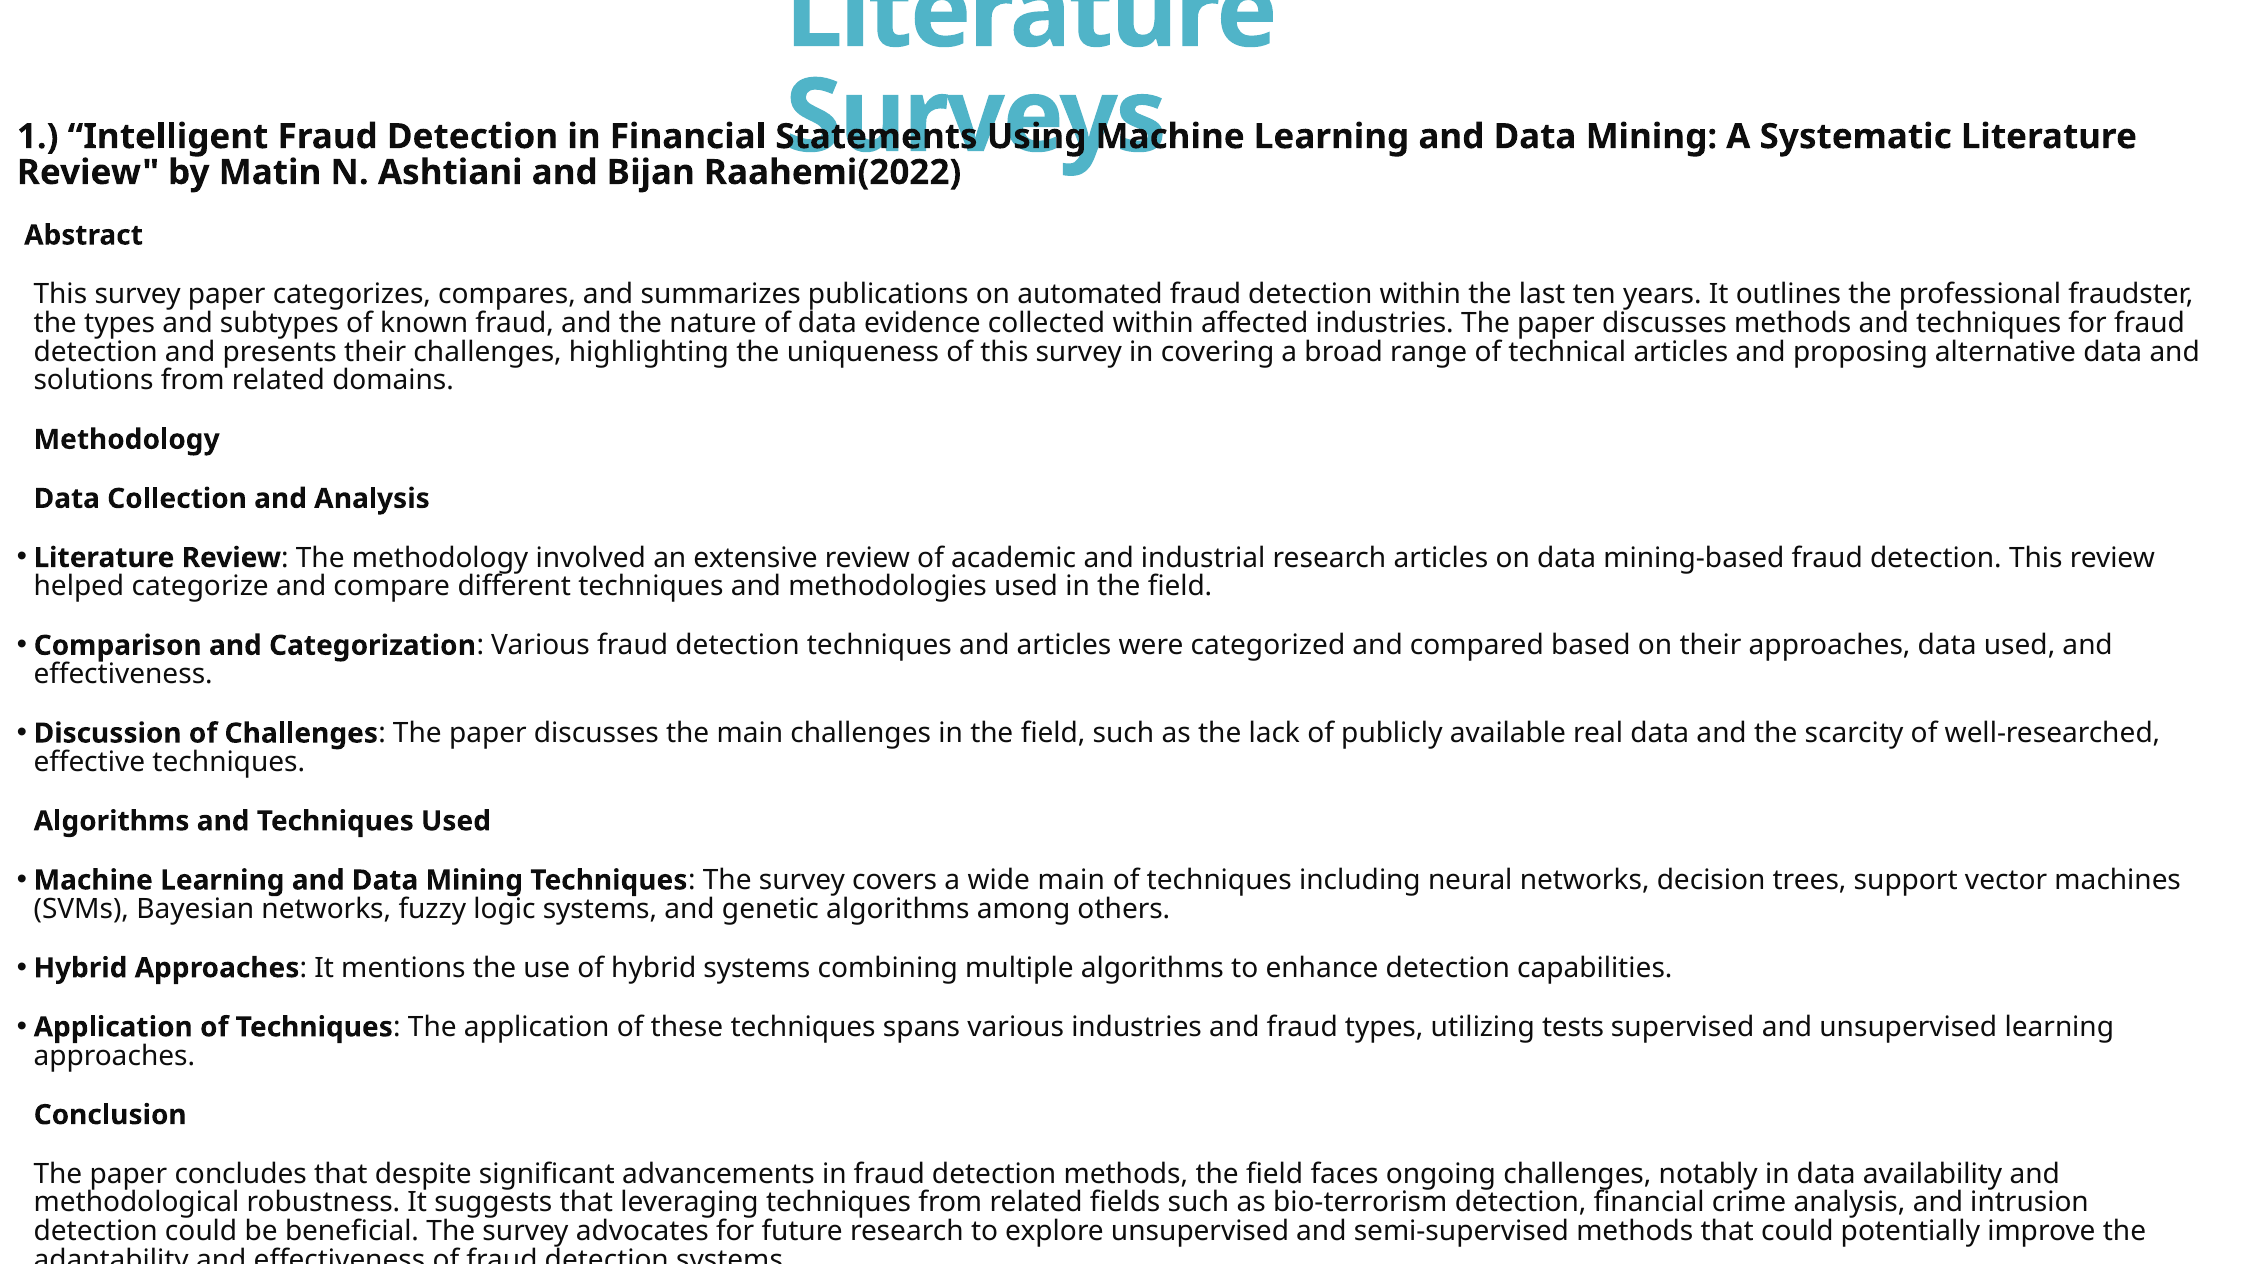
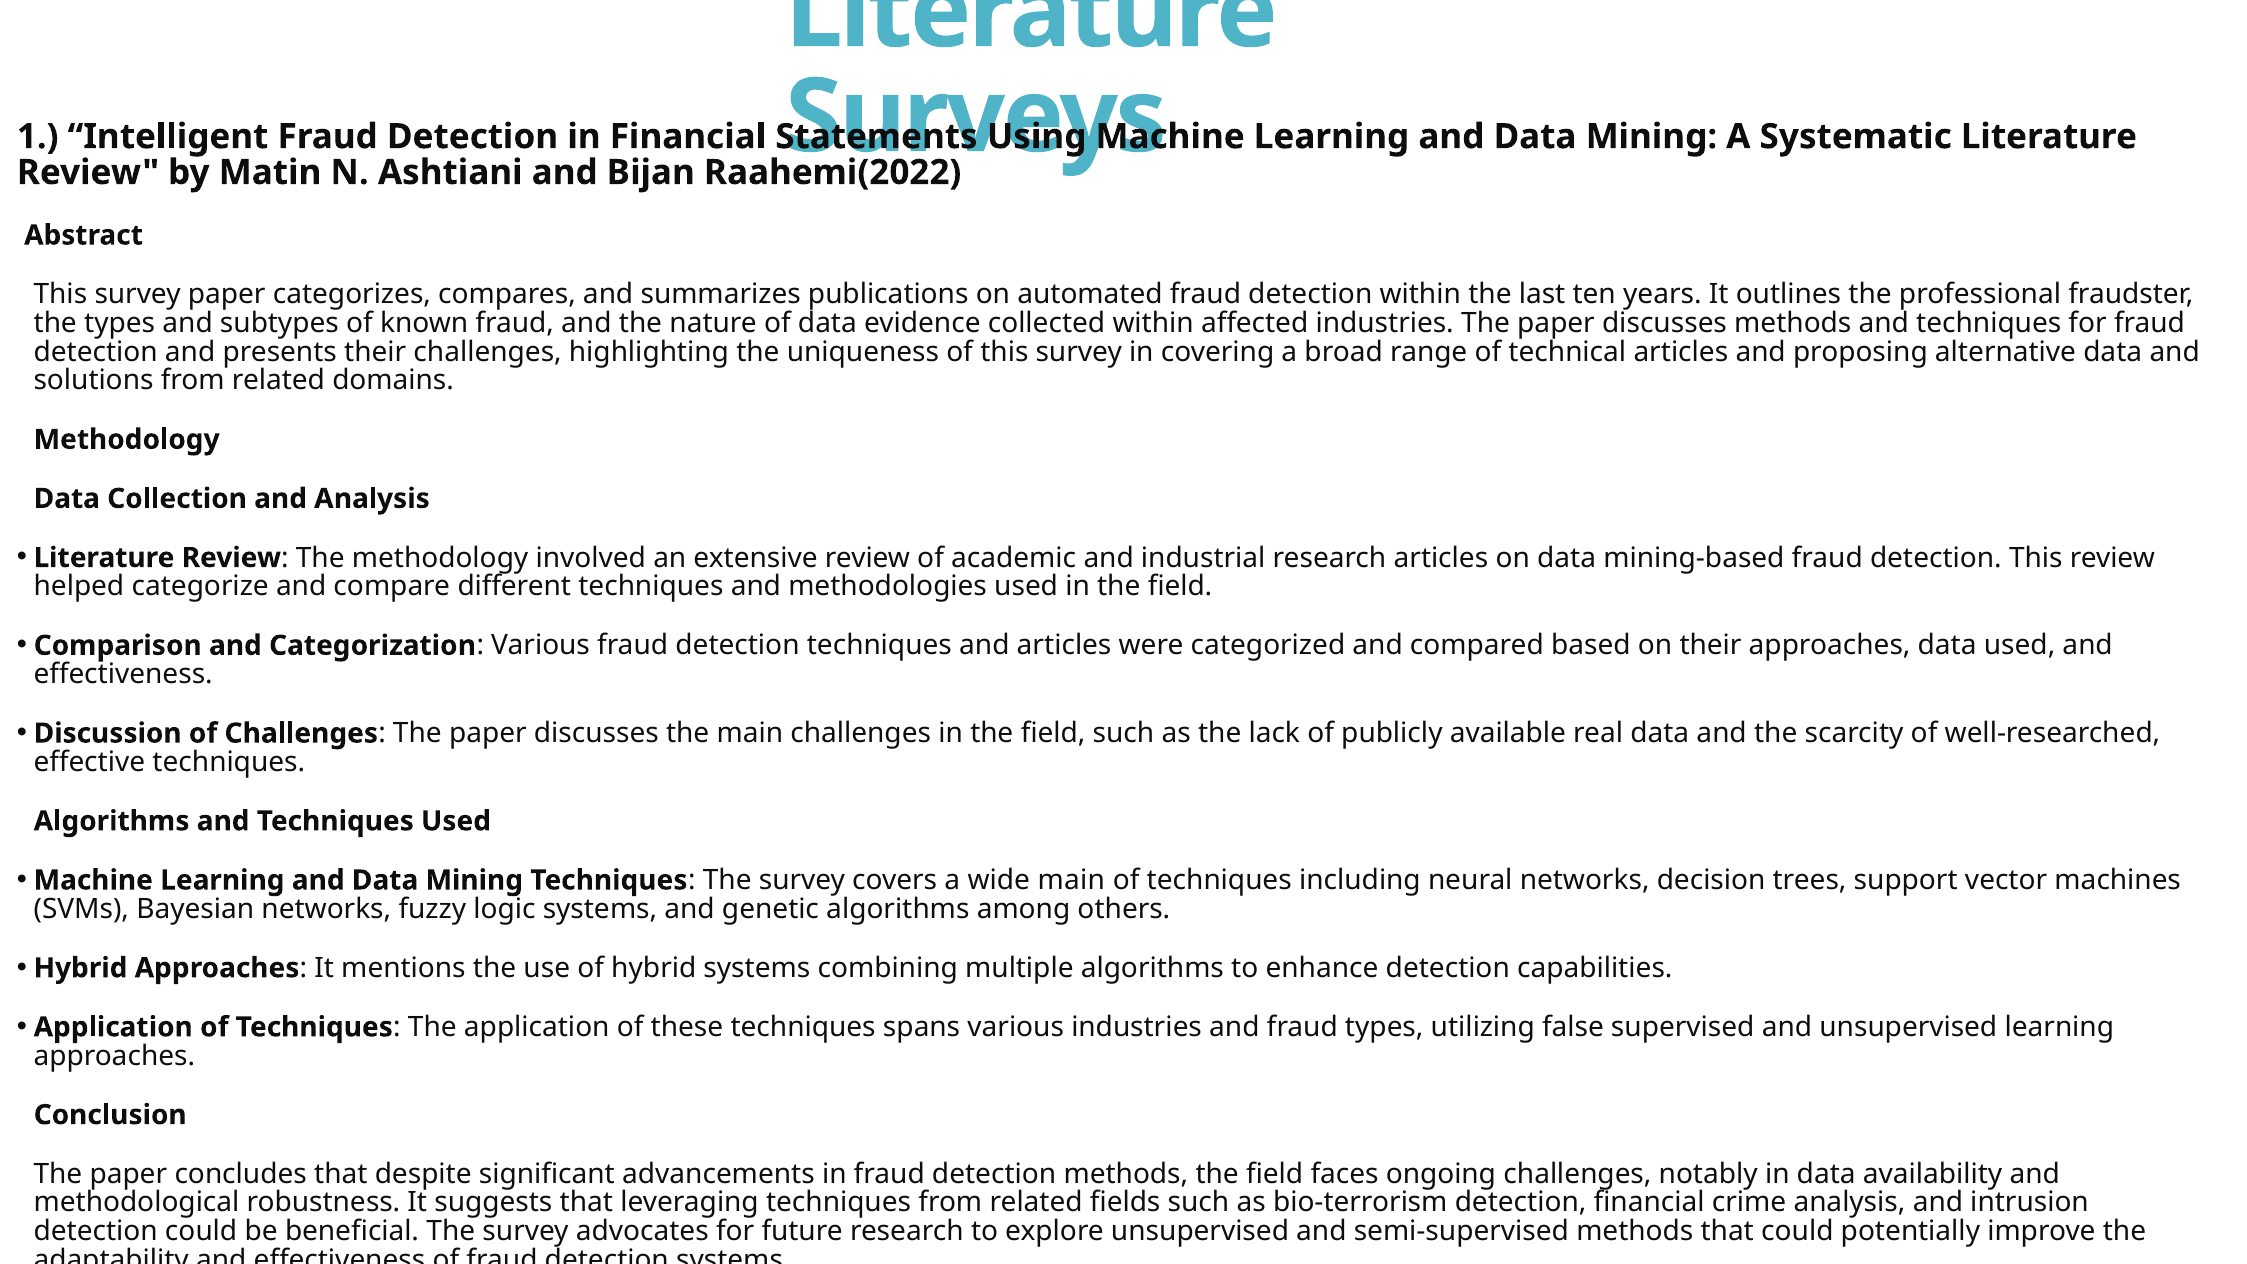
tests: tests -> false (1573, 1027)
